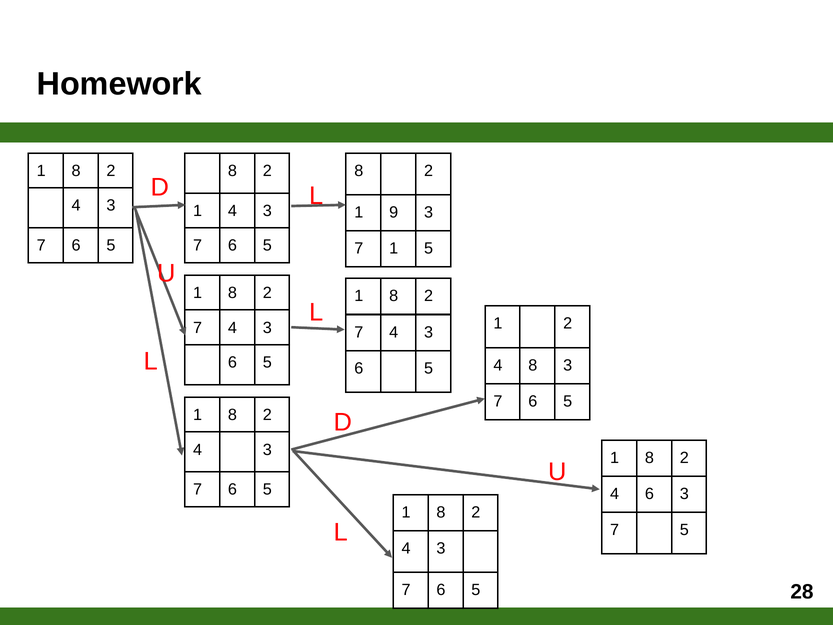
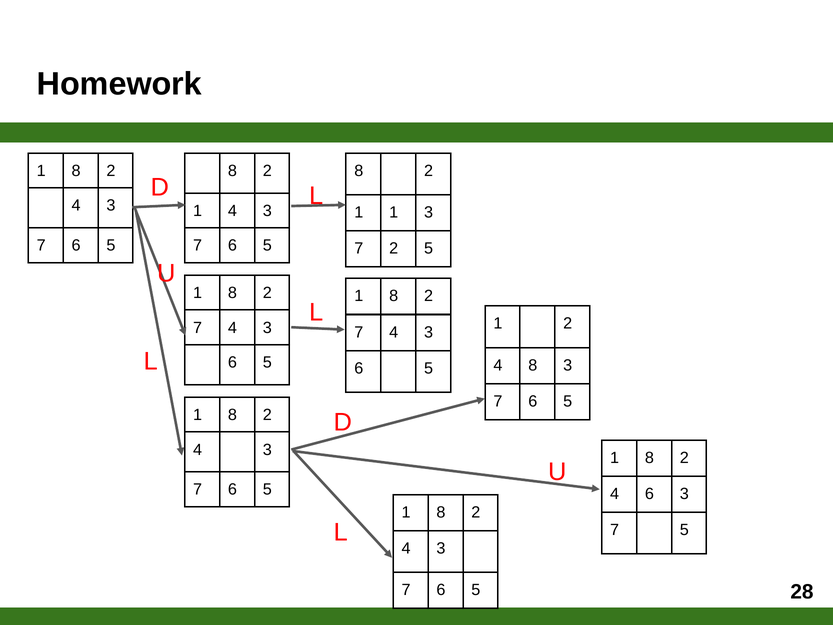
1 9: 9 -> 1 (394, 212)
7 1: 1 -> 2 (394, 248)
